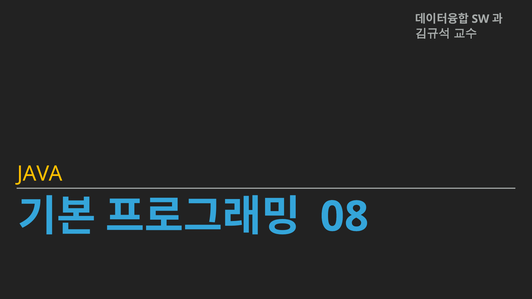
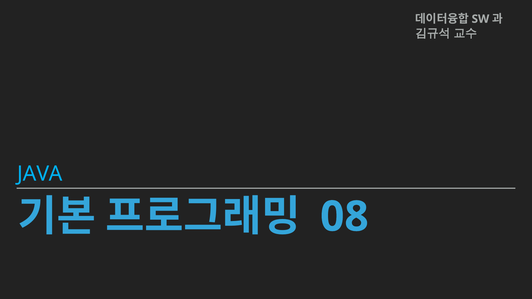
JAVA colour: yellow -> light blue (40, 174)
